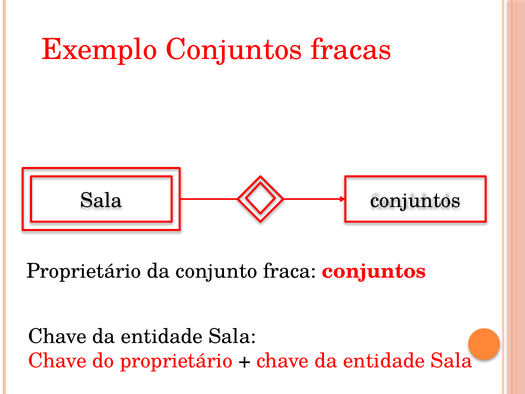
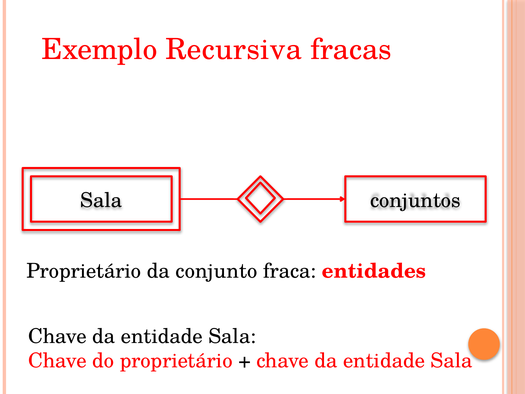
Exemplo Conjuntos: Conjuntos -> Recursiva (234, 49)
fraca conjuntos: conjuntos -> entidades (374, 271)
